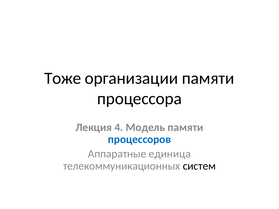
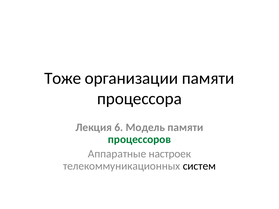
4: 4 -> 6 (119, 127)
процессоров colour: blue -> green (139, 140)
единица: единица -> настроек (170, 154)
